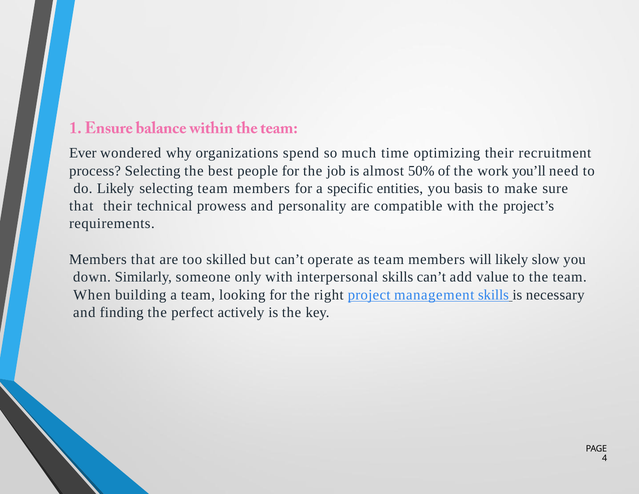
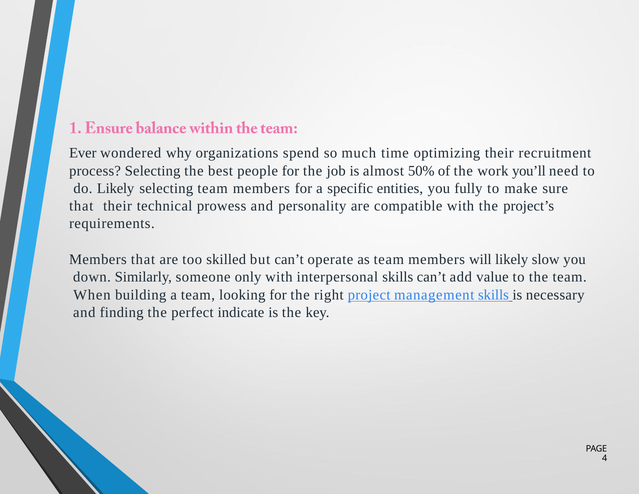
basis: basis -> fully (468, 188)
actively: actively -> indicate (241, 312)
